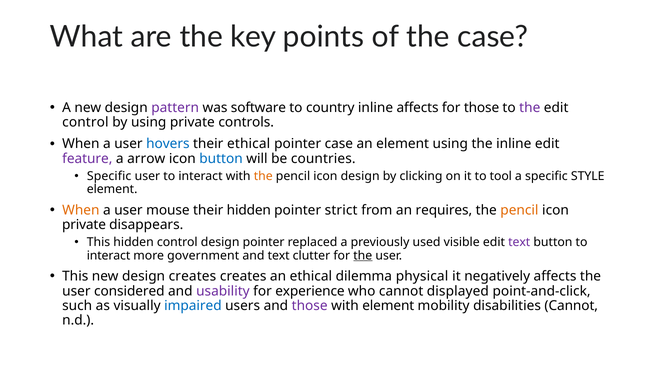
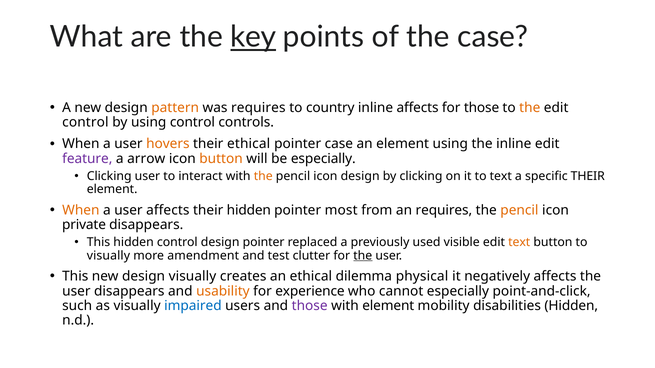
key underline: none -> present (253, 37)
pattern colour: purple -> orange (175, 108)
was software: software -> requires (258, 108)
the colour: purple -> orange (530, 108)
using private: private -> control (192, 123)
hovers colour: blue -> orange (168, 144)
button colour: blue -> orange (221, 159)
be countries: countries -> especially (323, 159)
Specific: Specific -> Clicking (109, 176)
to tool: tool -> text (501, 176)
specific STYLE: STYLE -> THEIR (588, 176)
user mouse: mouse -> affects (168, 210)
strict: strict -> most (341, 210)
text colour: purple -> orange (519, 243)
interact: interact -> visually (108, 256)
government: government -> amendment (203, 256)
and text: text -> test (279, 256)
design creates: creates -> visually (192, 277)
user considered: considered -> disappears (129, 291)
usability colour: purple -> orange (223, 291)
cannot displayed: displayed -> especially (458, 291)
disabilities Cannot: Cannot -> Hidden (571, 306)
